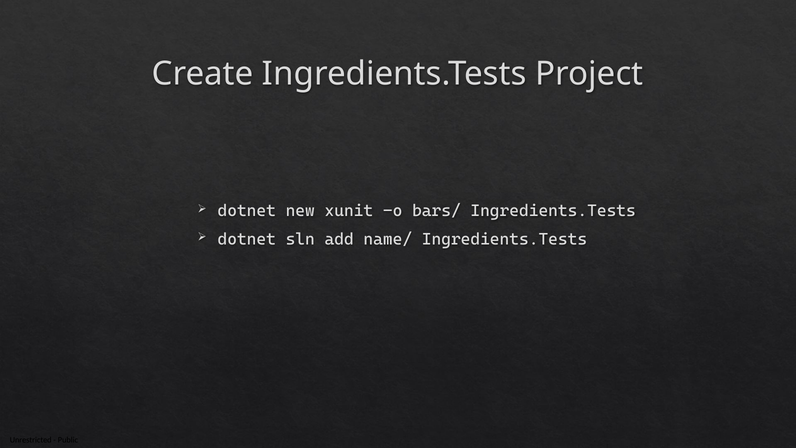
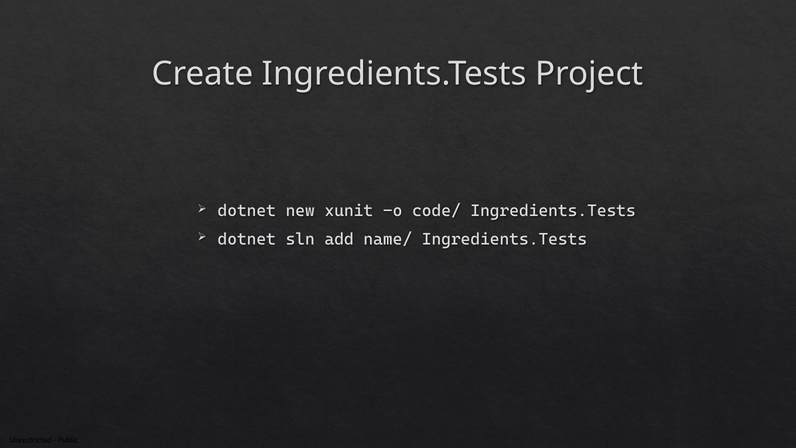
bars/: bars/ -> code/ (436, 211)
